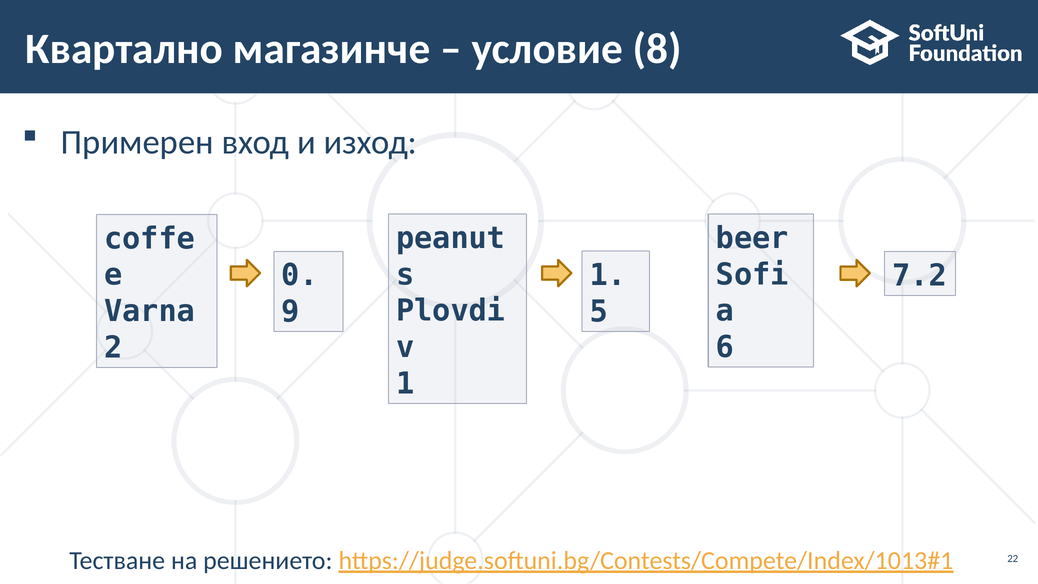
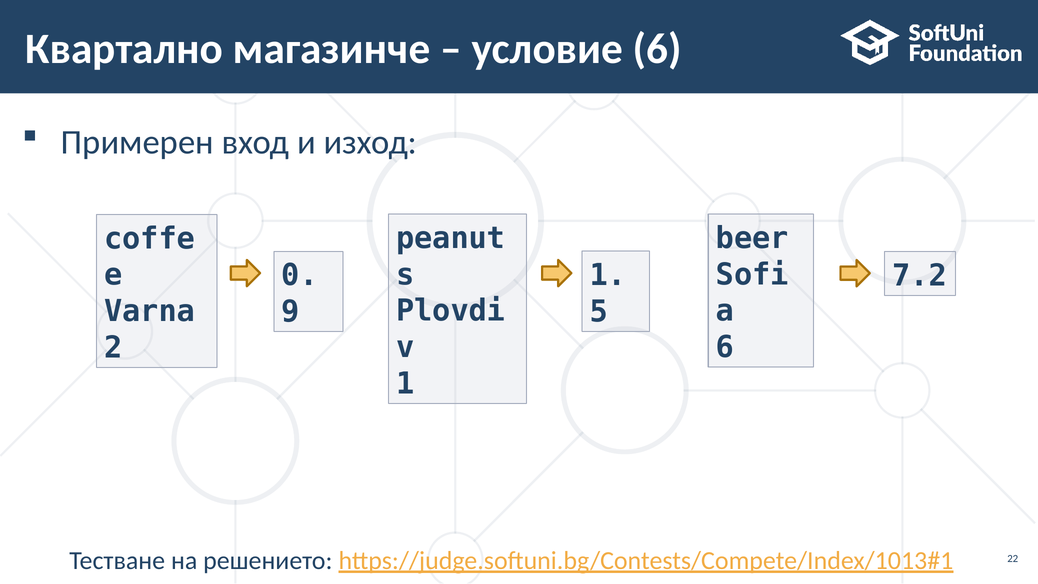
условие 8: 8 -> 6 (657, 49)
